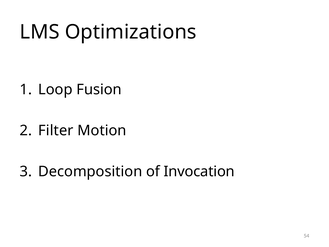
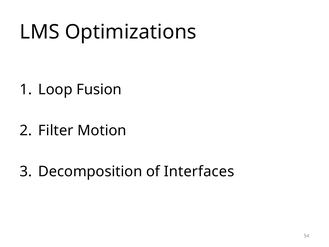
Invocation: Invocation -> Interfaces (199, 171)
